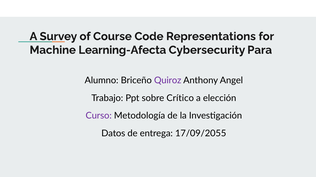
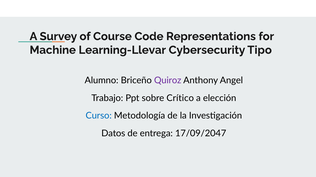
Learning-Afecta: Learning-Afecta -> Learning-Llevar (122, 50)
Para: Para -> Tipo (260, 50)
Curso colour: purple -> blue (99, 116)
17/09/2055: 17/09/2055 -> 17/09/2047 (201, 134)
